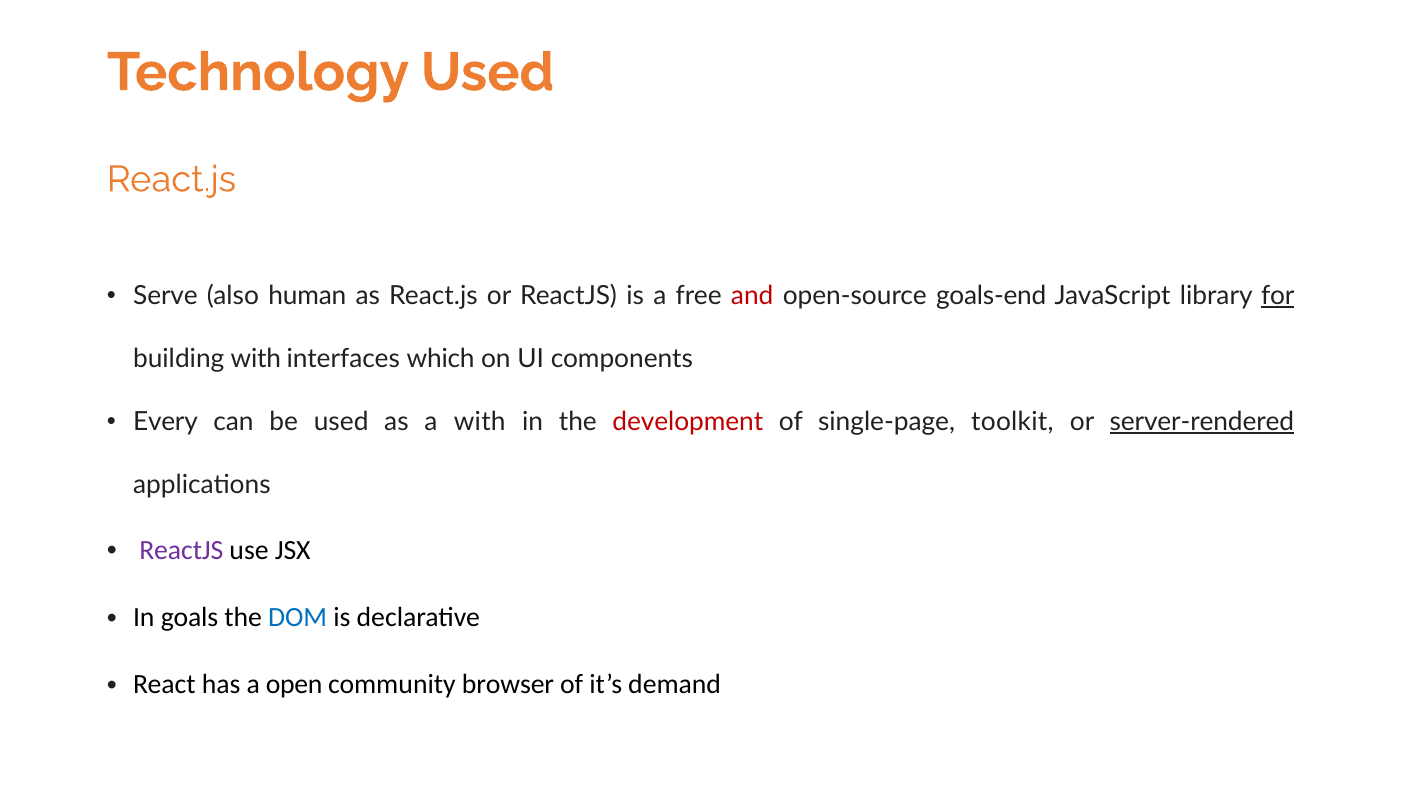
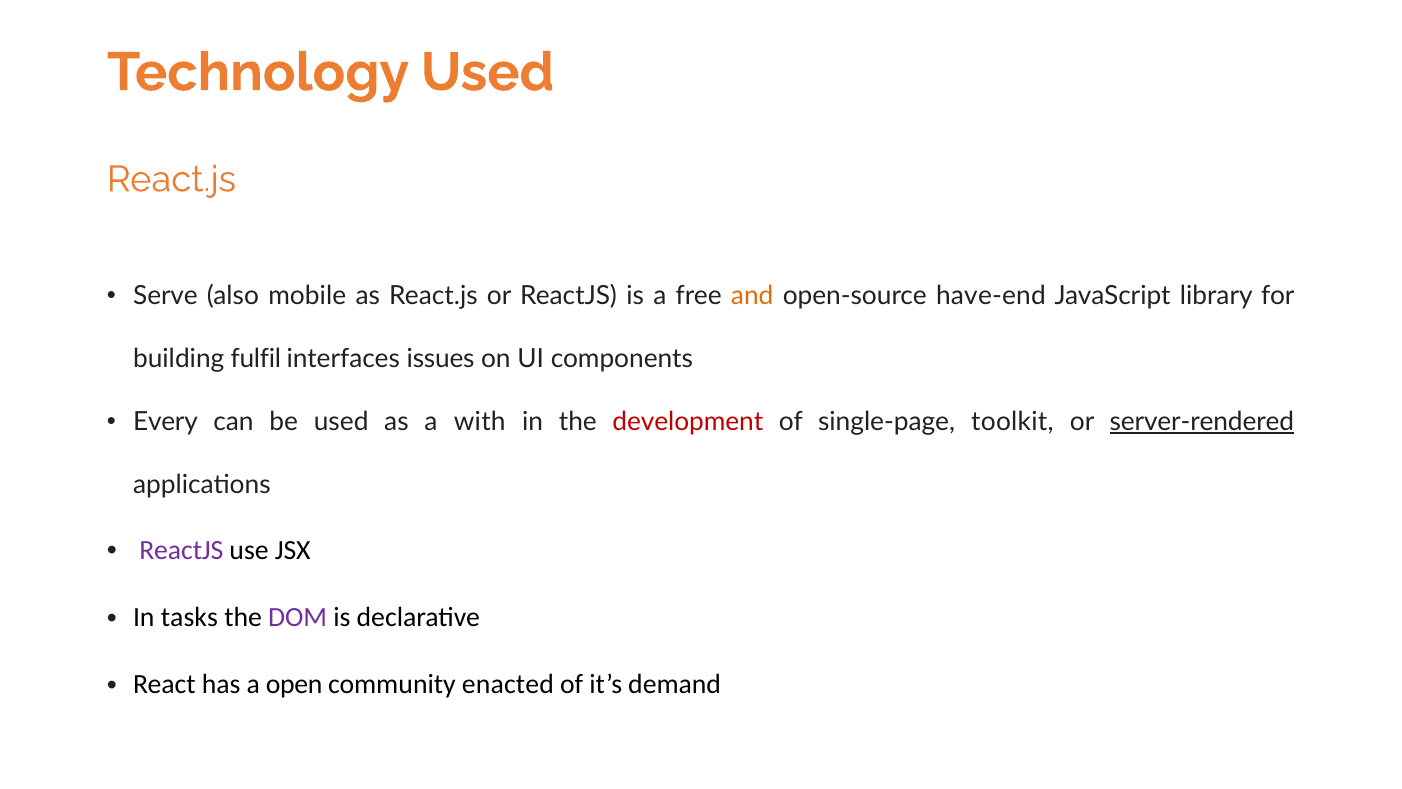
human: human -> mobile (307, 296)
and colour: red -> orange (752, 296)
goals-end: goals-end -> have-end (991, 296)
for underline: present -> none (1278, 296)
building with: with -> fulfil (256, 359)
which: which -> issues (441, 359)
goals: goals -> tasks (189, 617)
DOM colour: blue -> purple (298, 617)
browser: browser -> enacted (508, 684)
